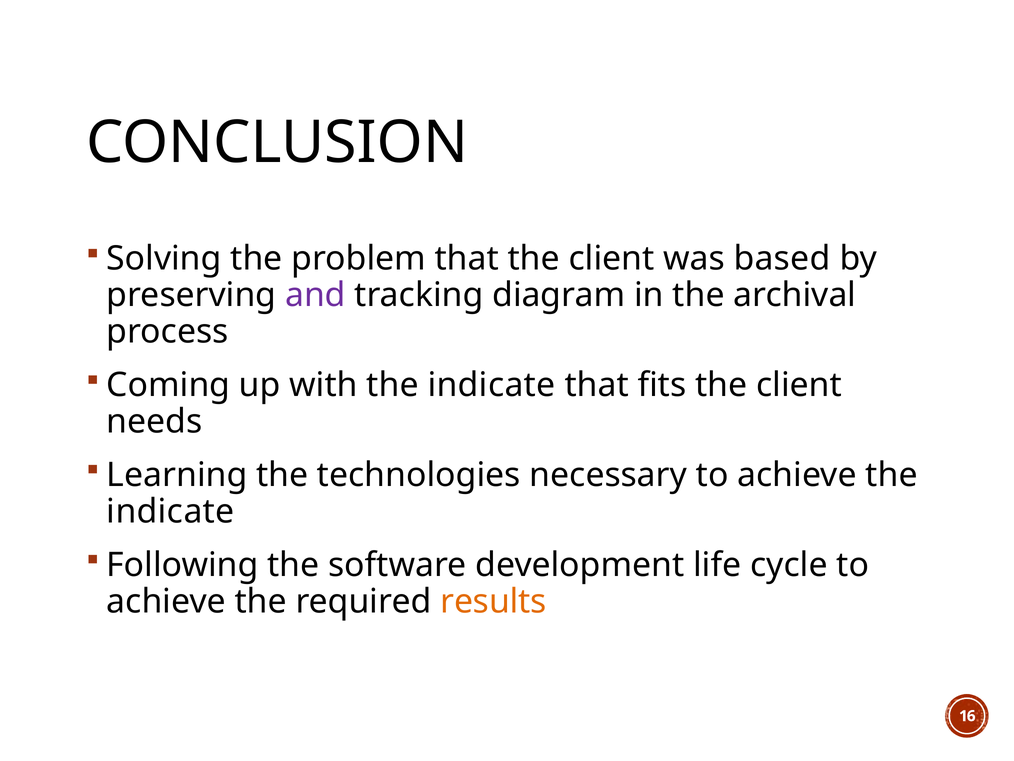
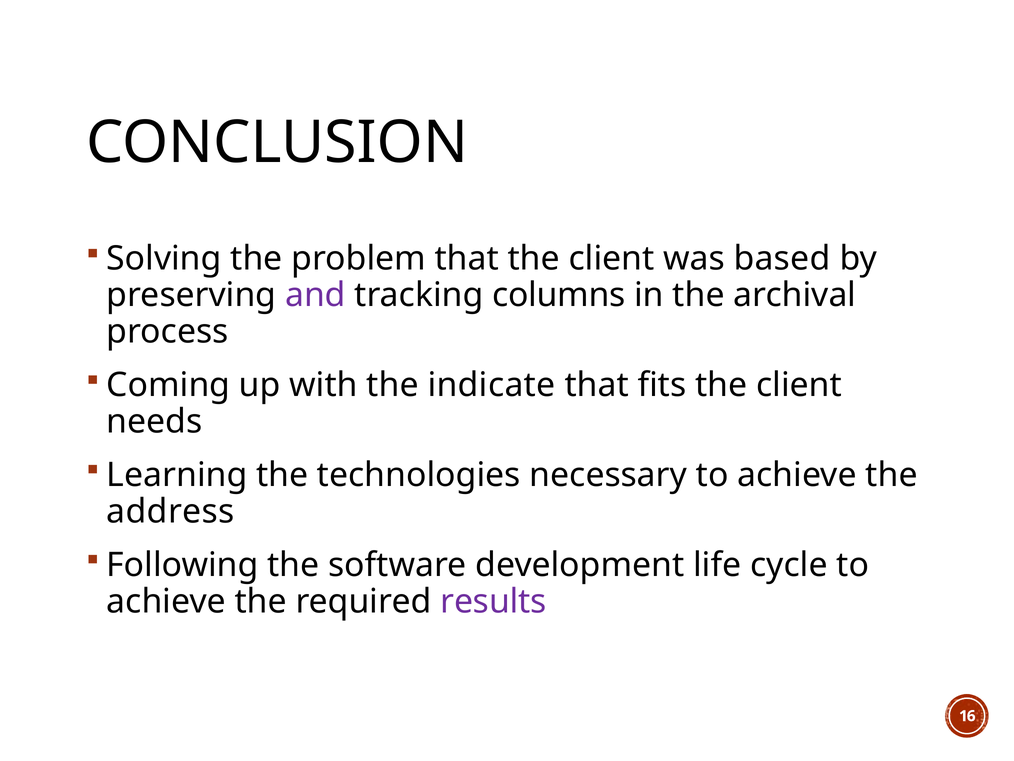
diagram: diagram -> columns (559, 295)
indicate: indicate -> address (170, 511)
results colour: orange -> purple (493, 601)
